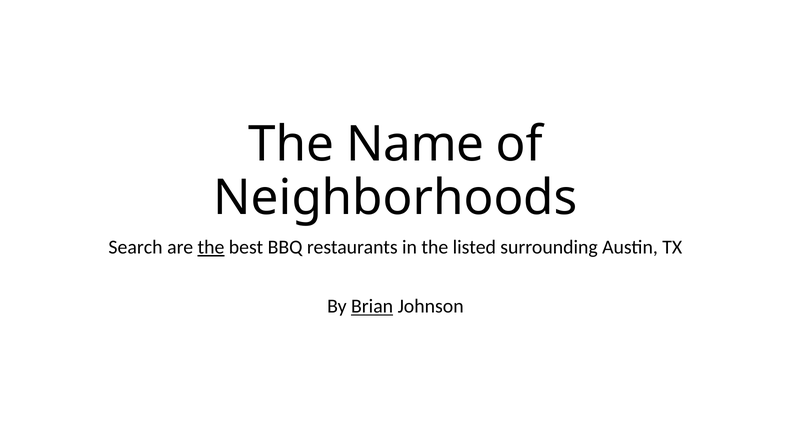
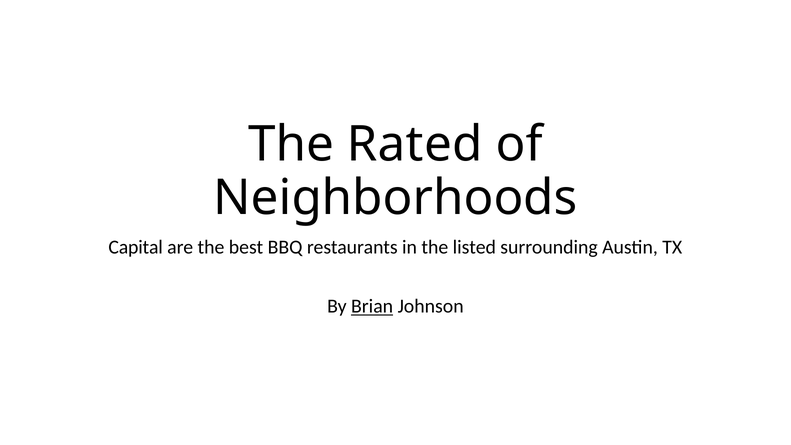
Name: Name -> Rated (415, 144)
Search: Search -> Capital (136, 247)
the underline: present -> none (211, 247)
